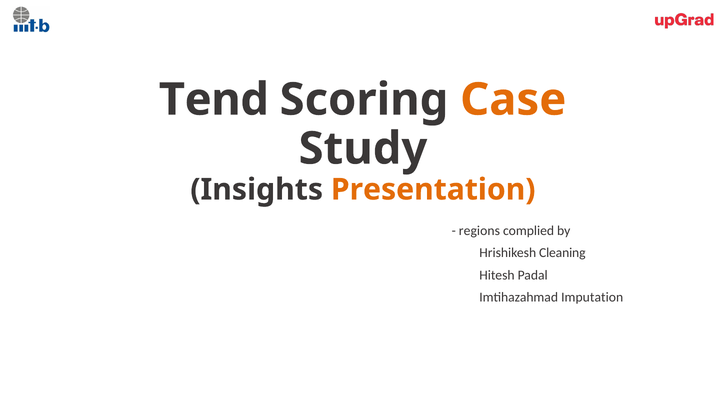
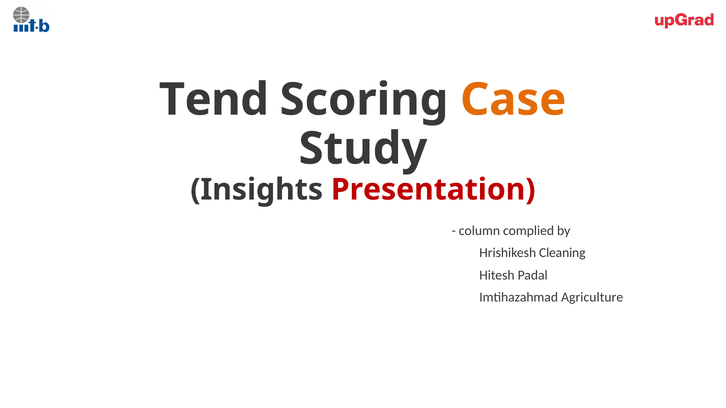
Presentation colour: orange -> red (433, 190)
regions: regions -> column (479, 231)
Imputation: Imputation -> Agriculture (592, 298)
